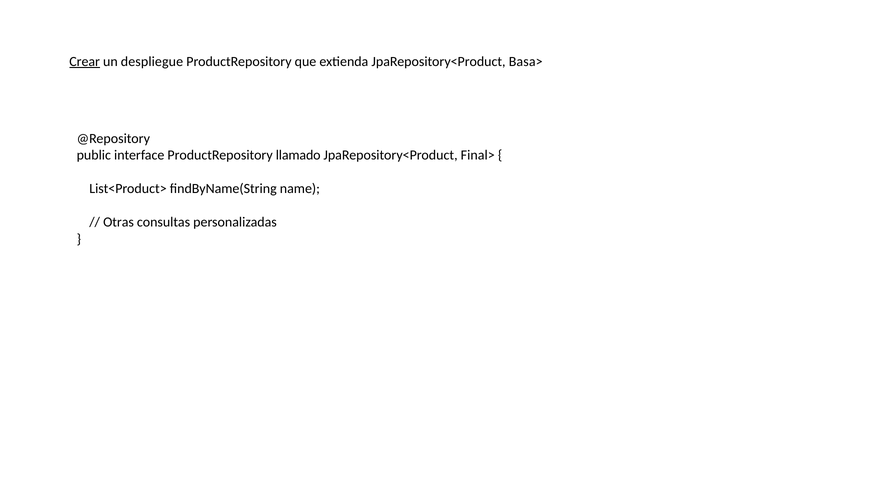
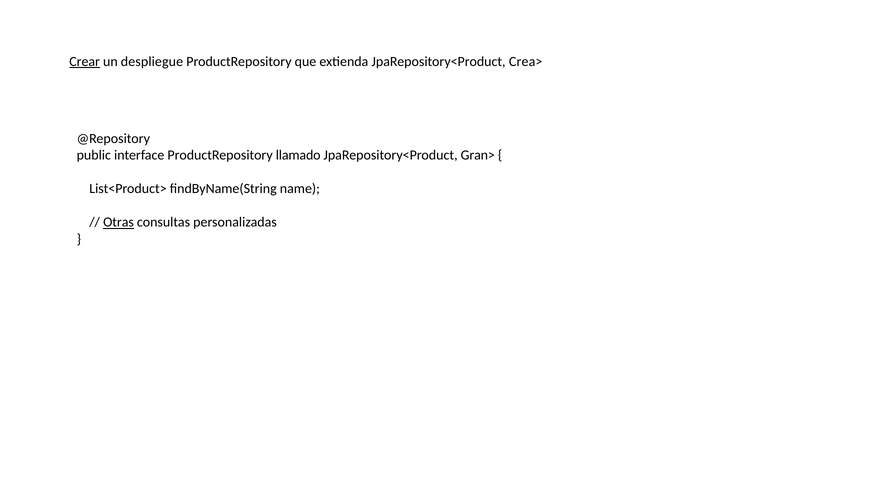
Basa>: Basa> -> Crea> (526, 61)
Final>: Final> -> Gran> (478, 155)
Otras underline: none -> present (119, 222)
